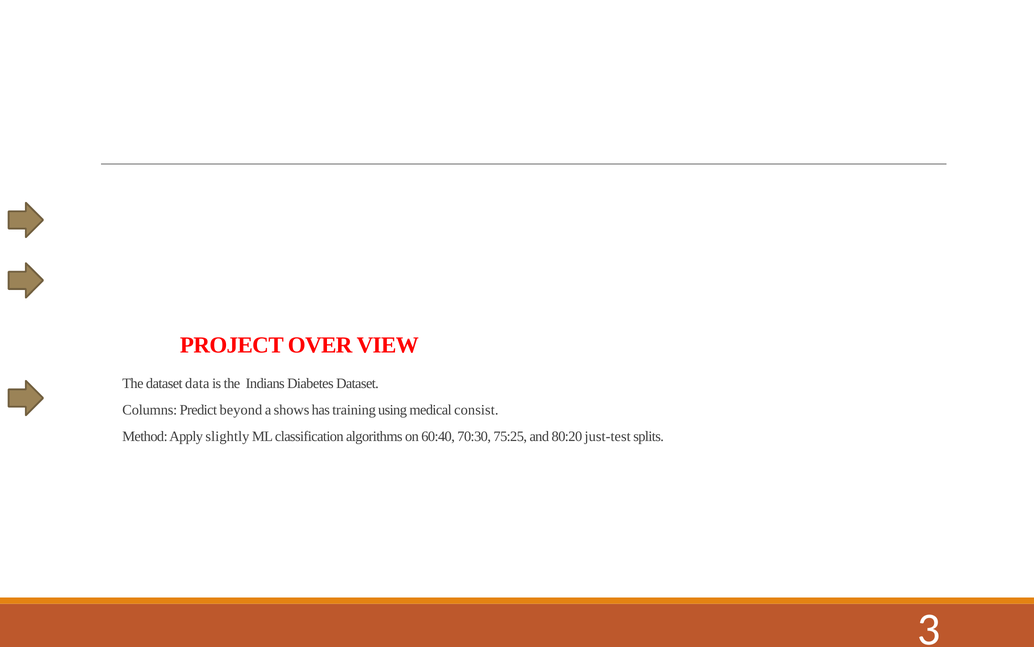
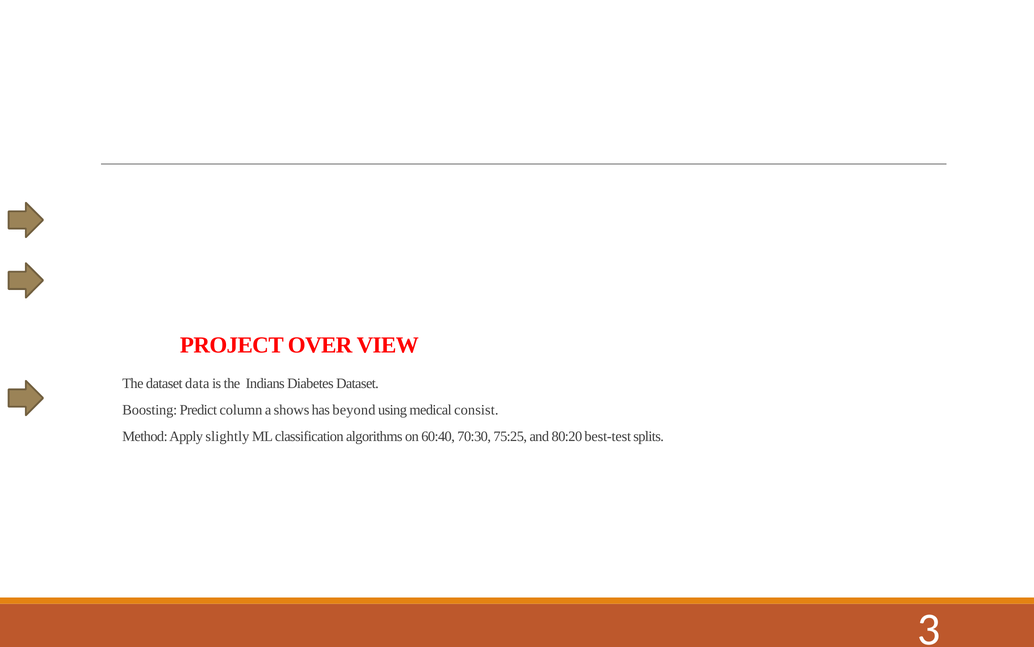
Columns: Columns -> Boosting (150, 410)
beyond: beyond -> column (241, 410)
training: training -> beyond (354, 410)
just-test: just-test -> best-test (608, 436)
